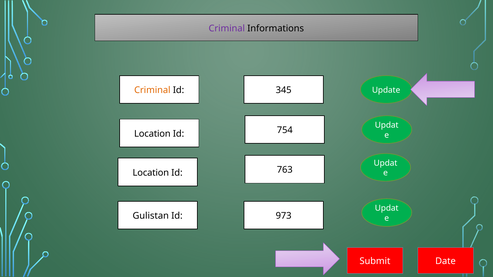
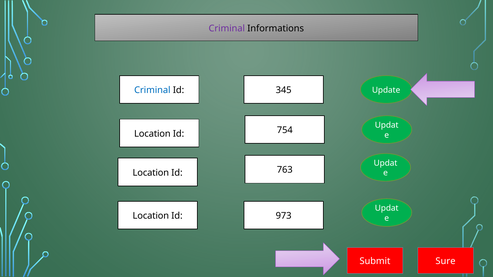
Criminal colour: orange -> blue (152, 90)
Gulistan: Gulistan -> Location (151, 216)
Date: Date -> Sure (445, 261)
